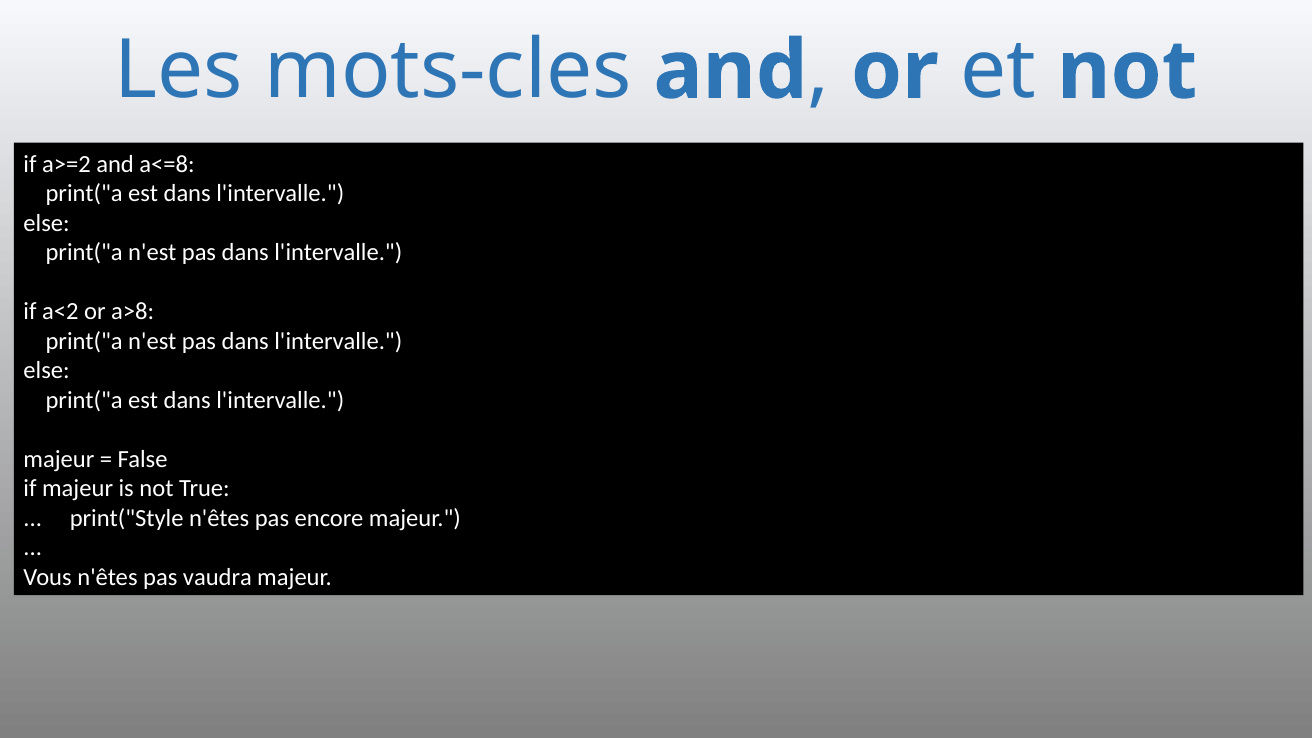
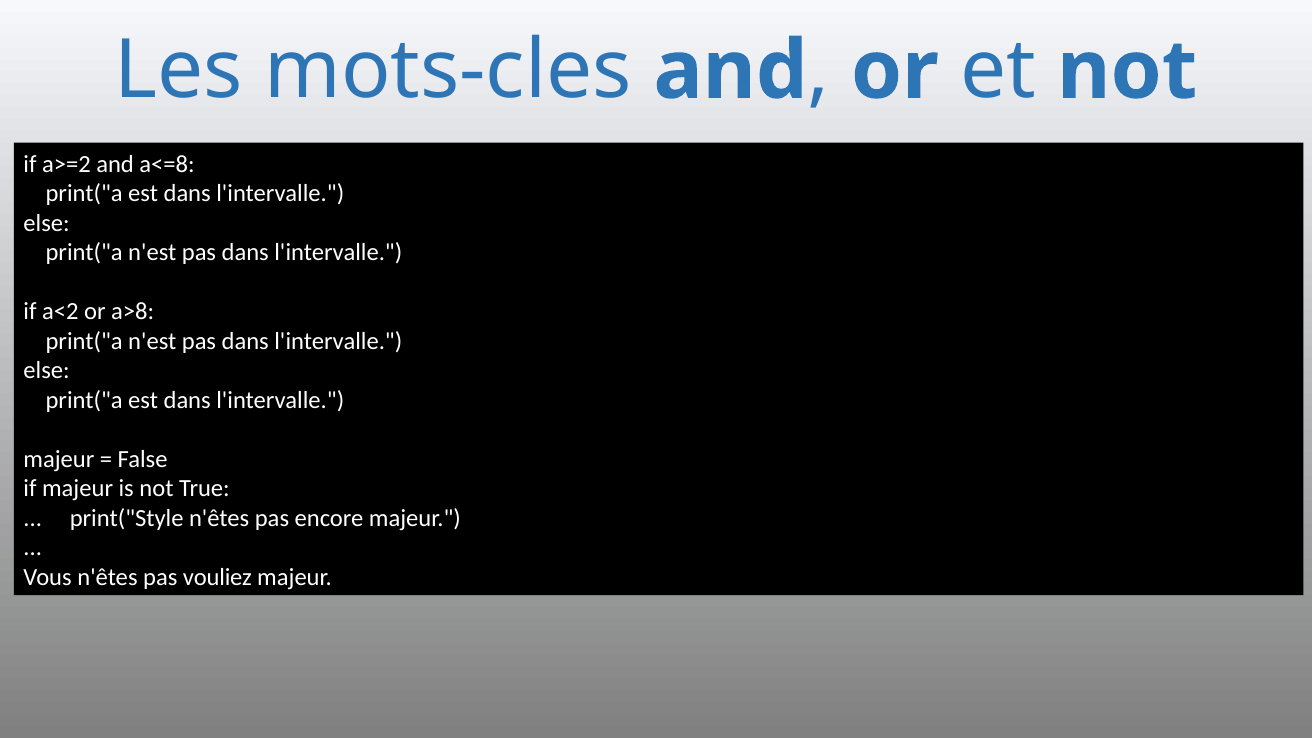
vaudra: vaudra -> vouliez (217, 577)
